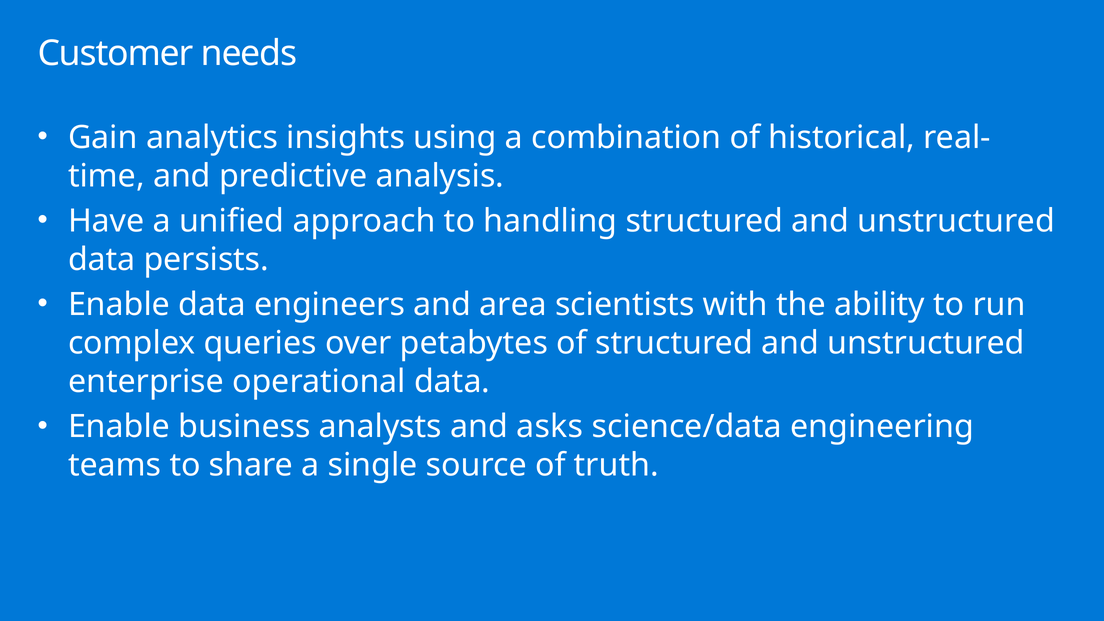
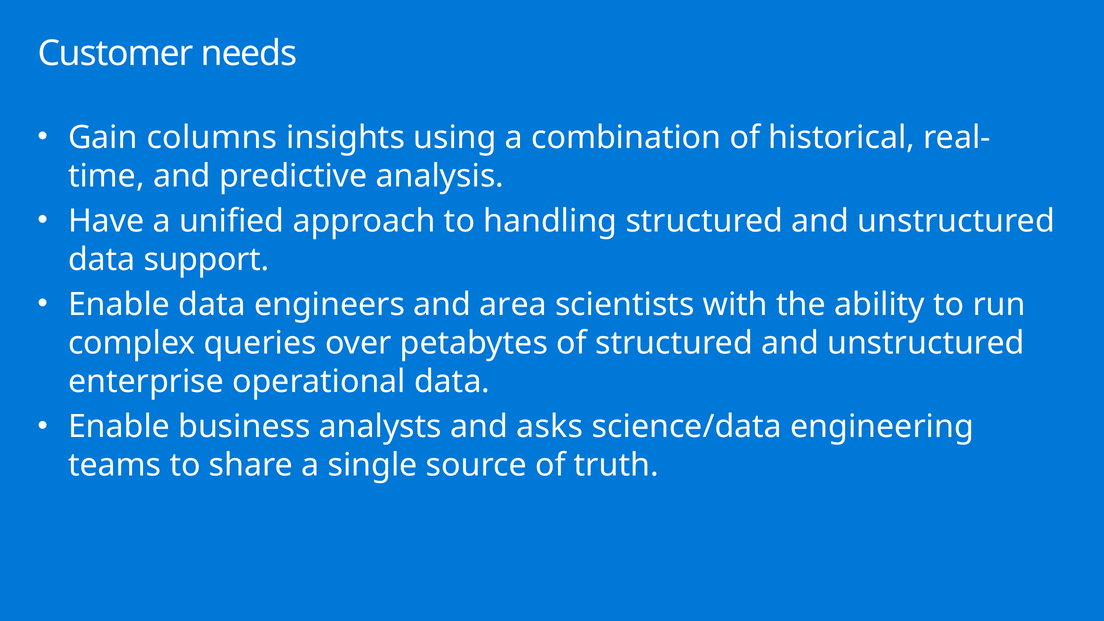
analytics: analytics -> columns (212, 137)
persists: persists -> support (206, 260)
